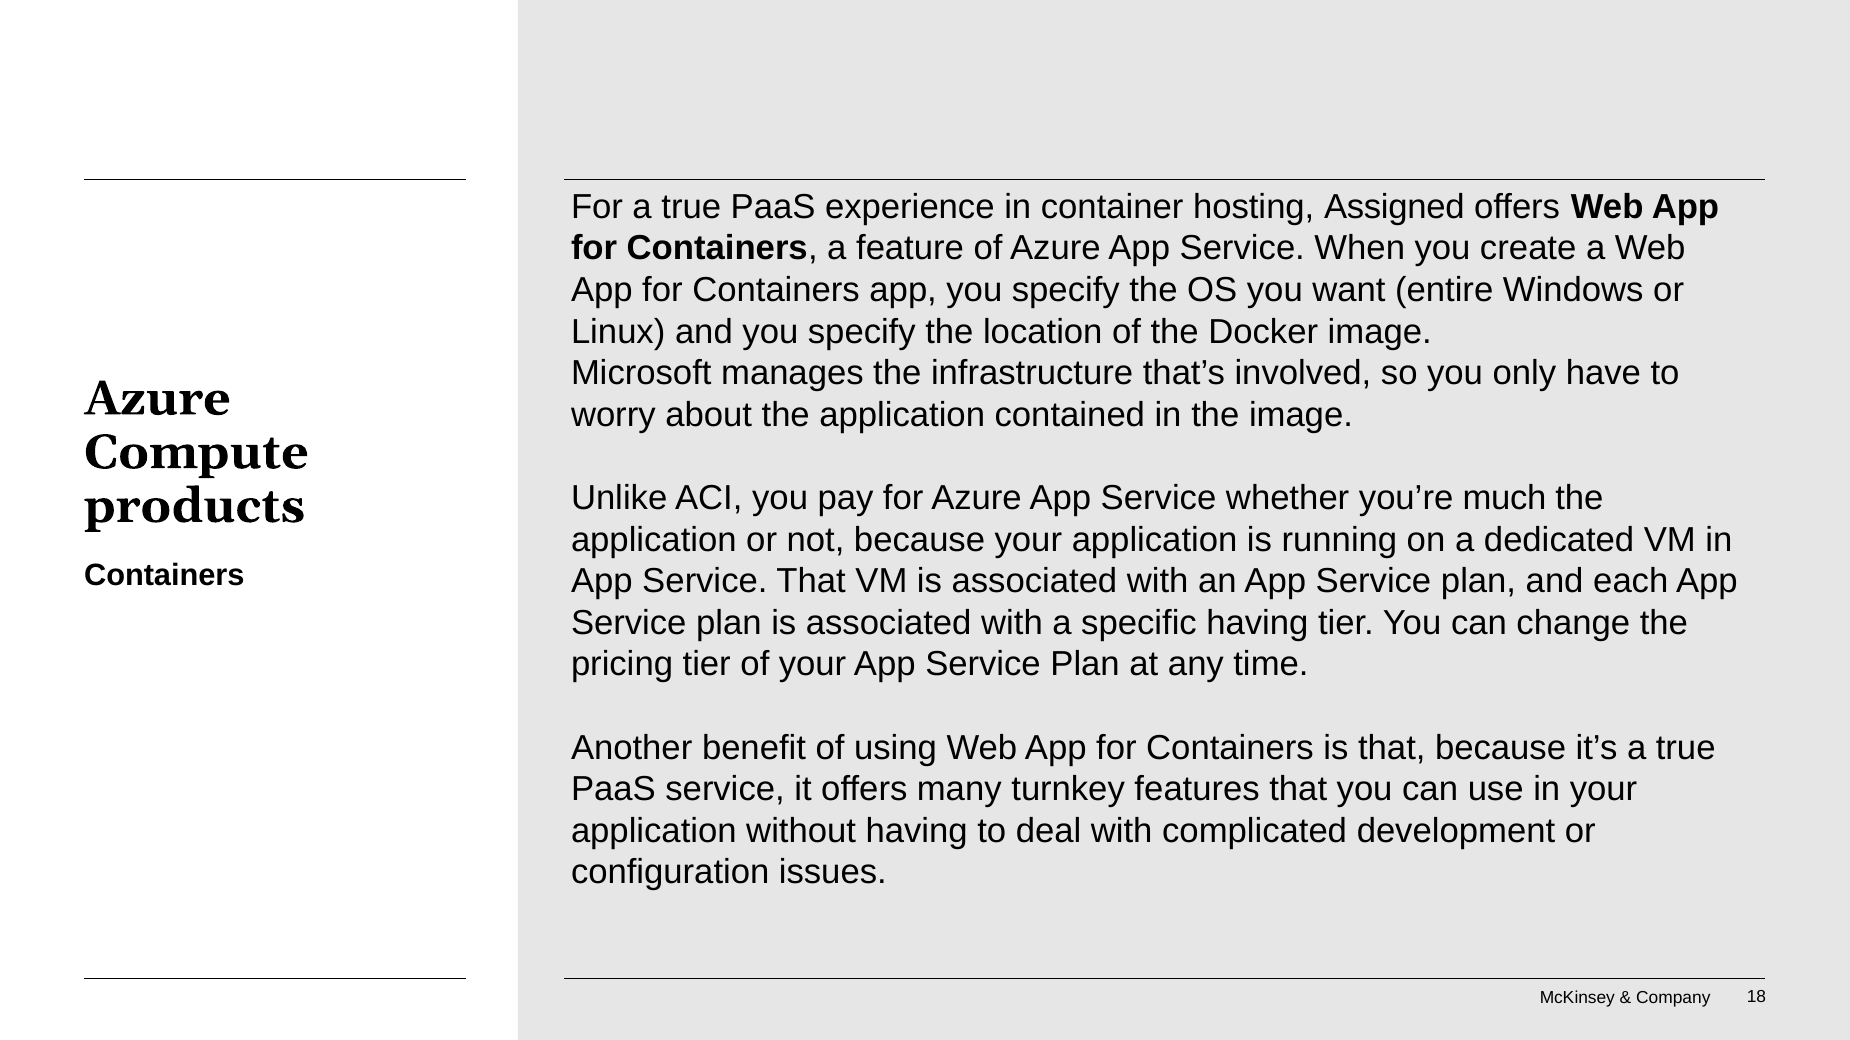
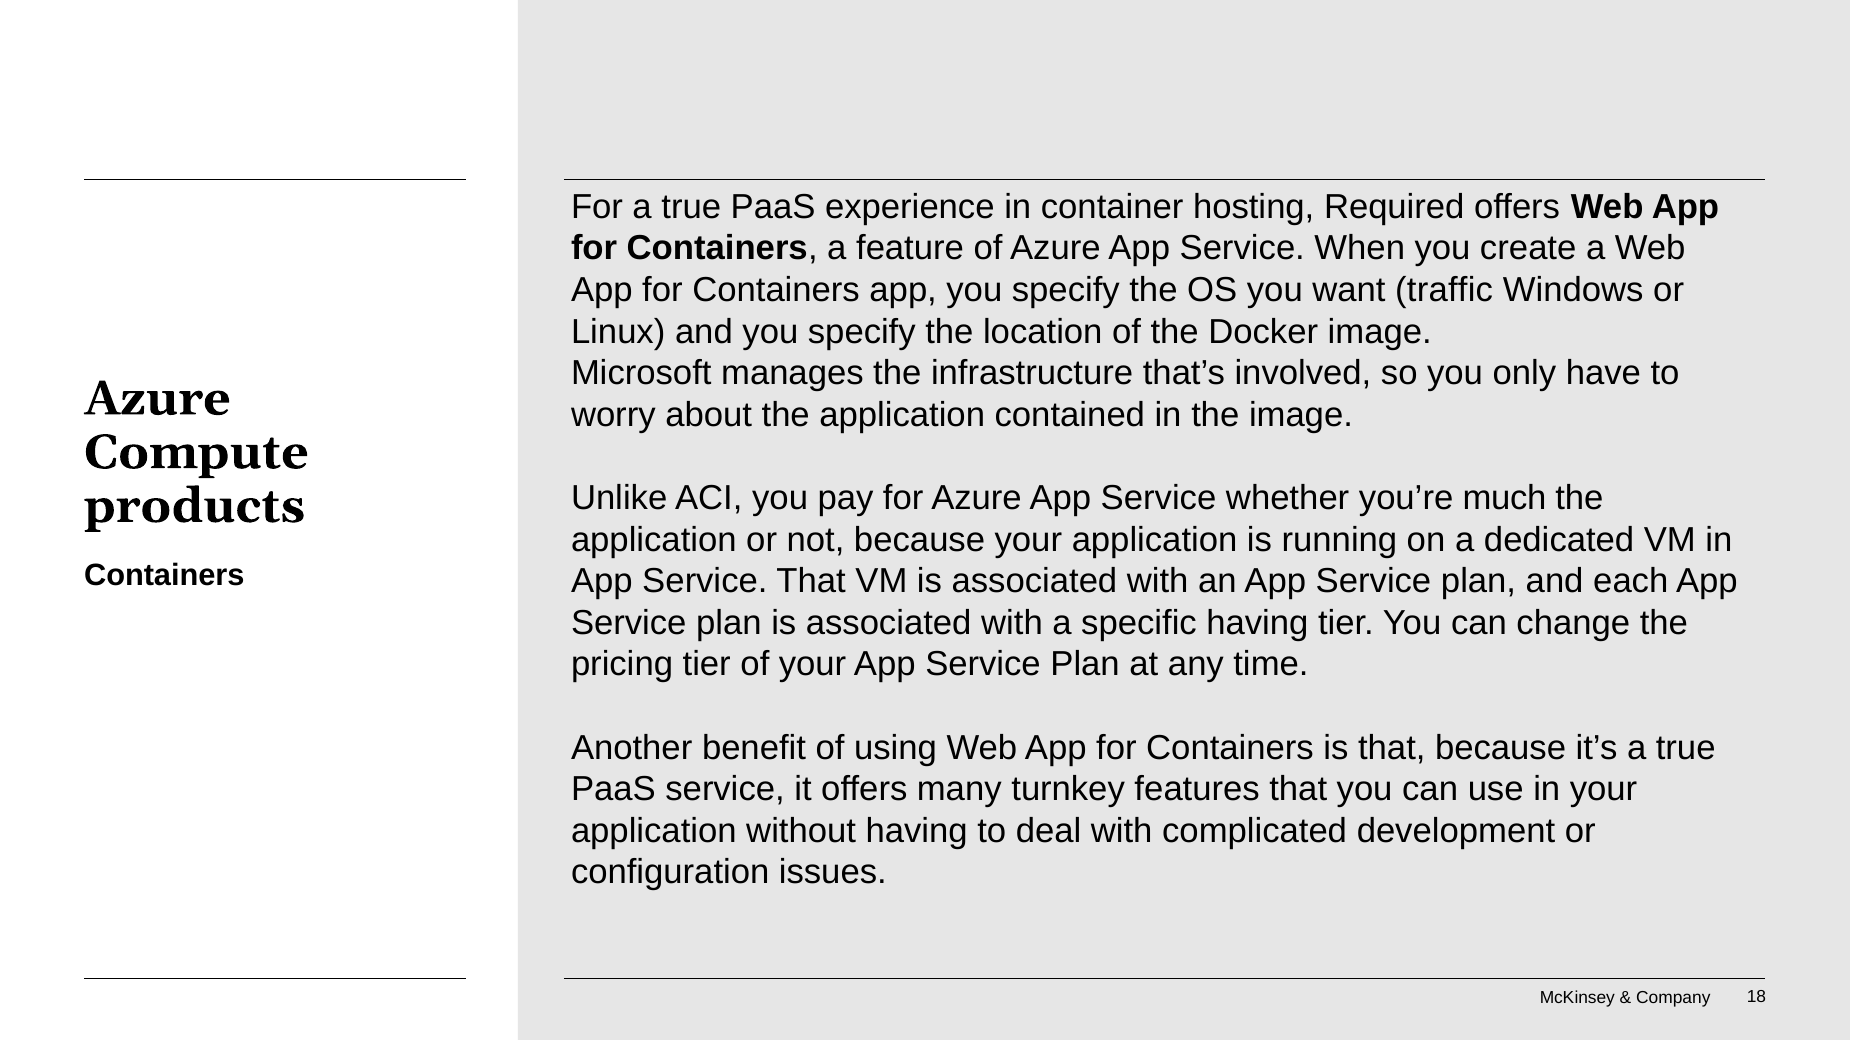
Assigned: Assigned -> Required (1394, 207)
entire: entire -> traffic (1444, 290)
